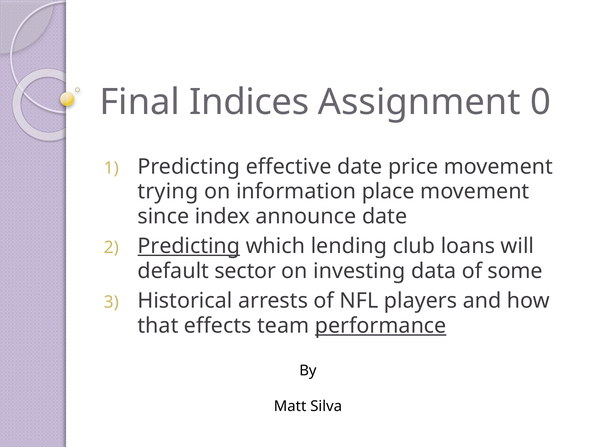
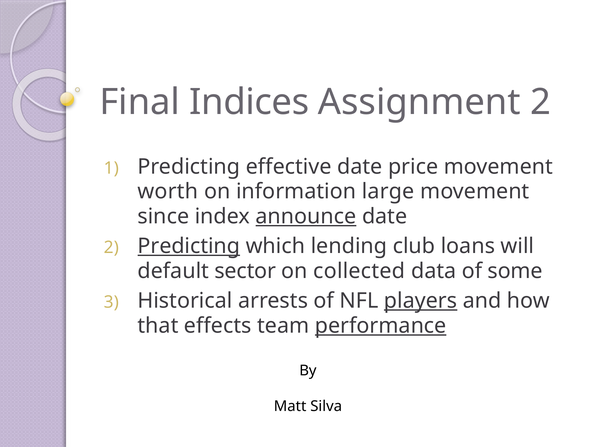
Assignment 0: 0 -> 2 (540, 102)
trying: trying -> worth (168, 192)
place: place -> large (388, 192)
announce underline: none -> present (306, 216)
investing: investing -> collected (359, 271)
players underline: none -> present (421, 301)
